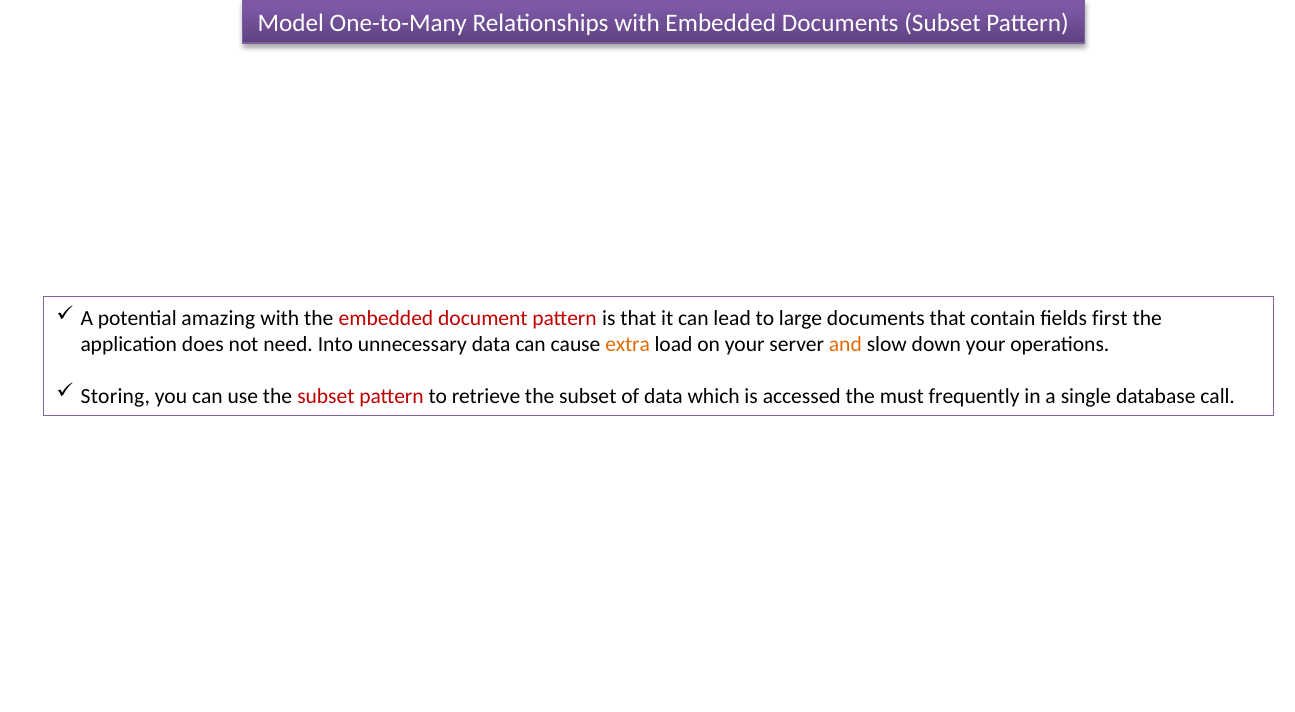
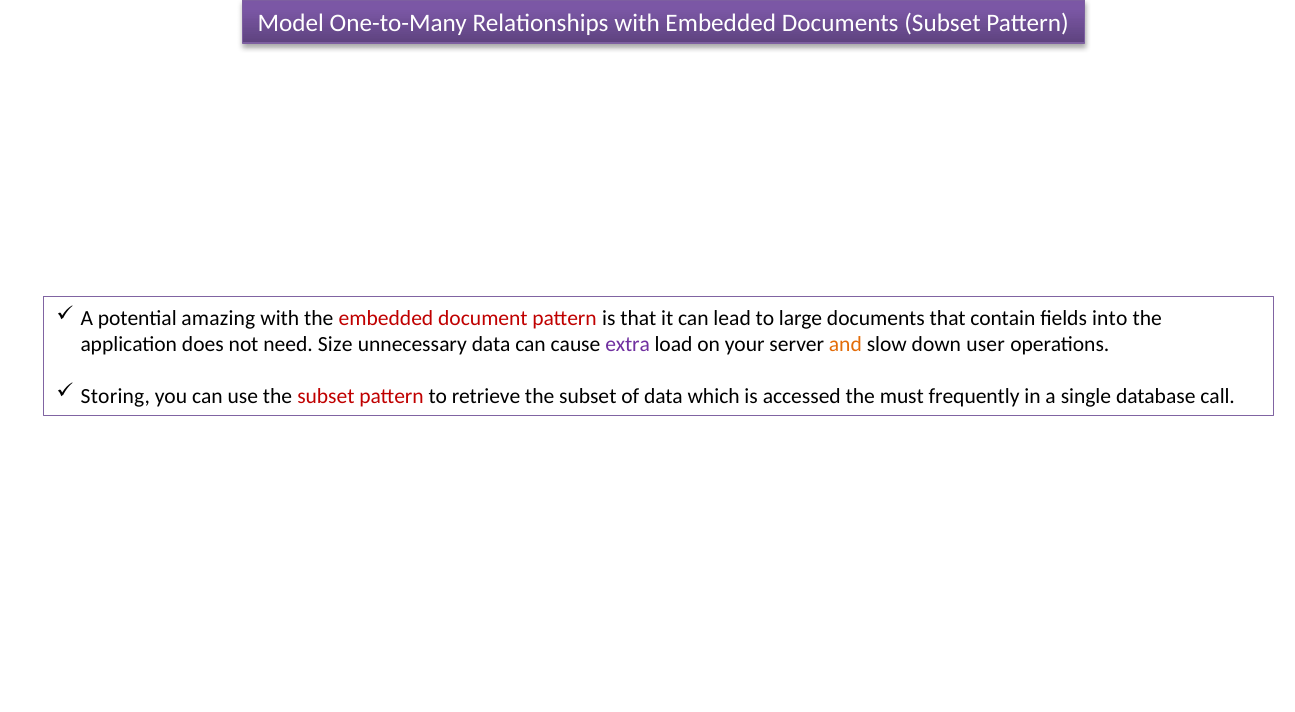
first: first -> into (1110, 319)
Into: Into -> Size (335, 345)
extra colour: orange -> purple (628, 345)
down your: your -> user (986, 345)
